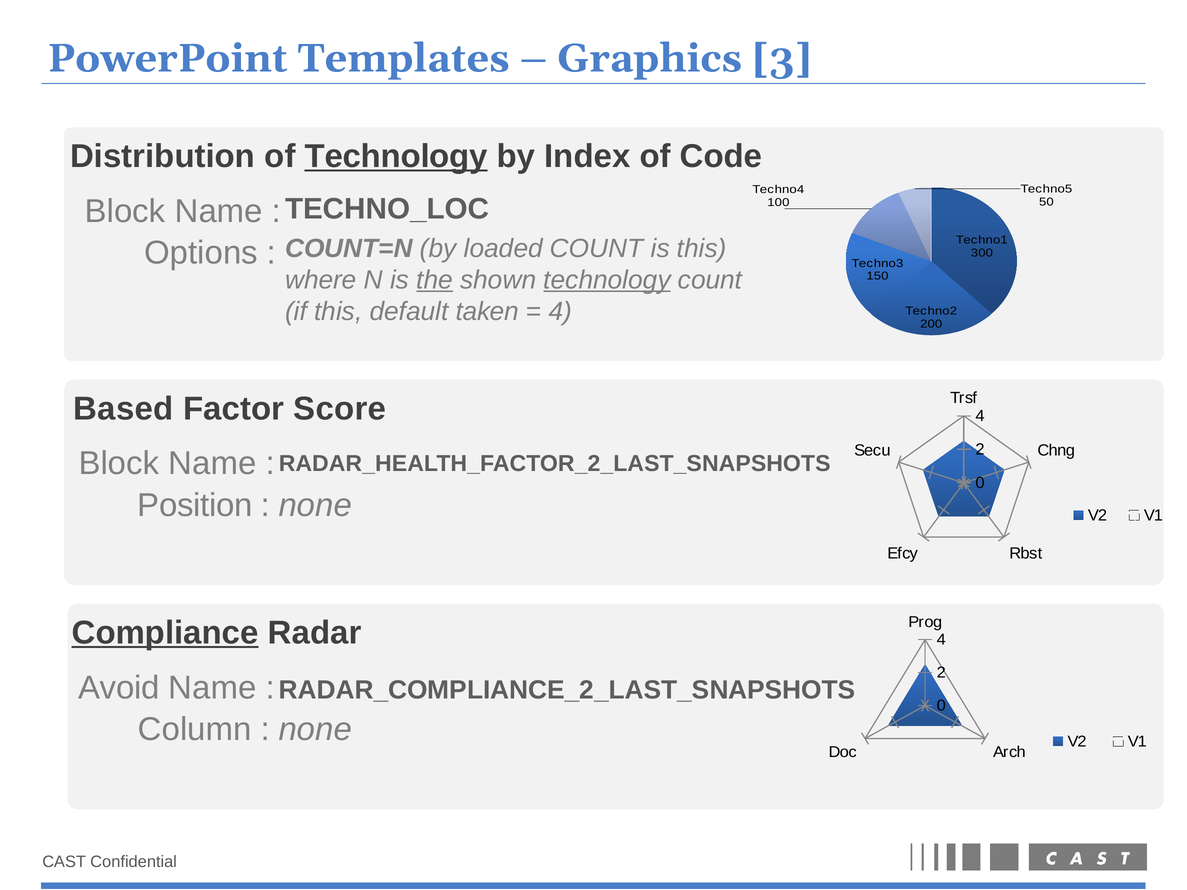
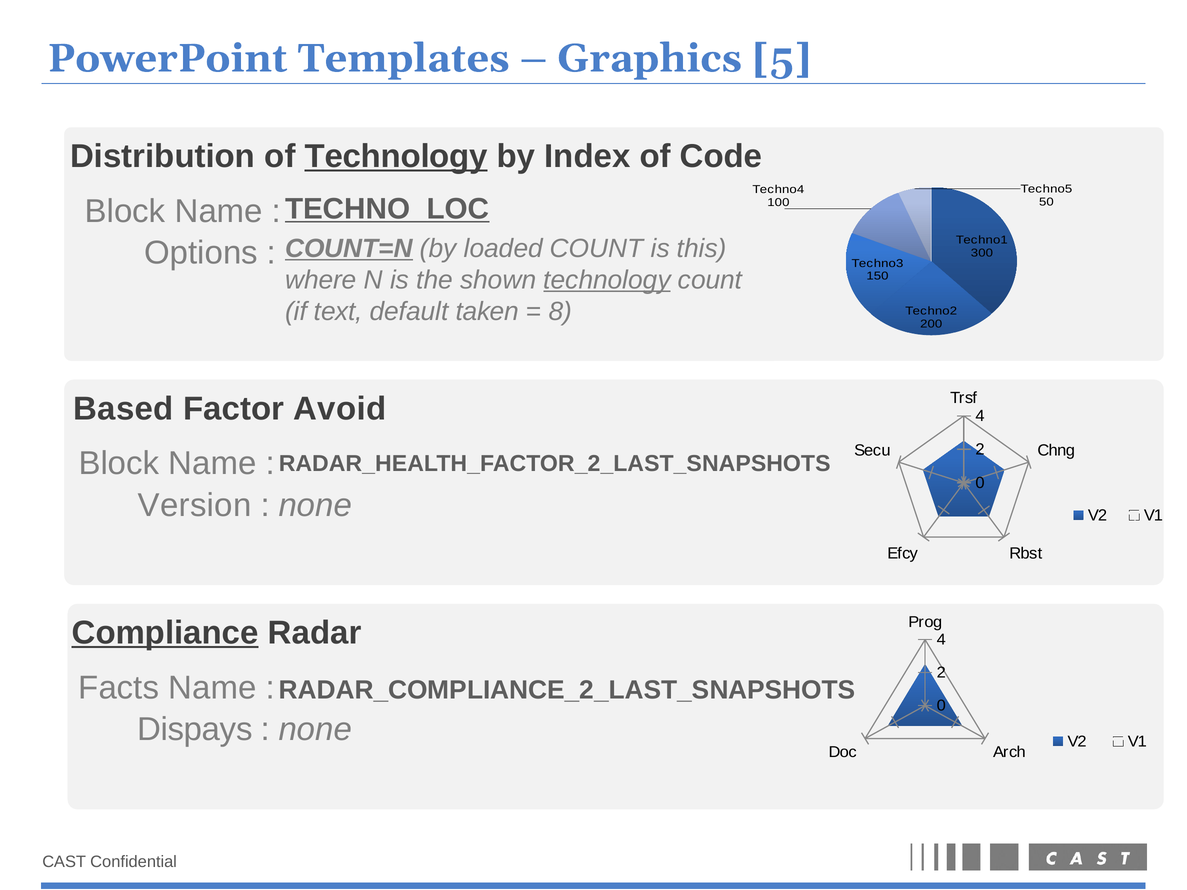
3: 3 -> 5 (782, 58)
TECHNO_LOC underline: none -> present (387, 209)
COUNT=N underline: none -> present (349, 248)
the underline: present -> none (435, 280)
if this: this -> text (338, 312)
4: 4 -> 8 (560, 312)
Score: Score -> Avoid (340, 409)
Position: Position -> Version (195, 505)
Avoid: Avoid -> Facts (119, 688)
Column: Column -> Dispays (195, 730)
